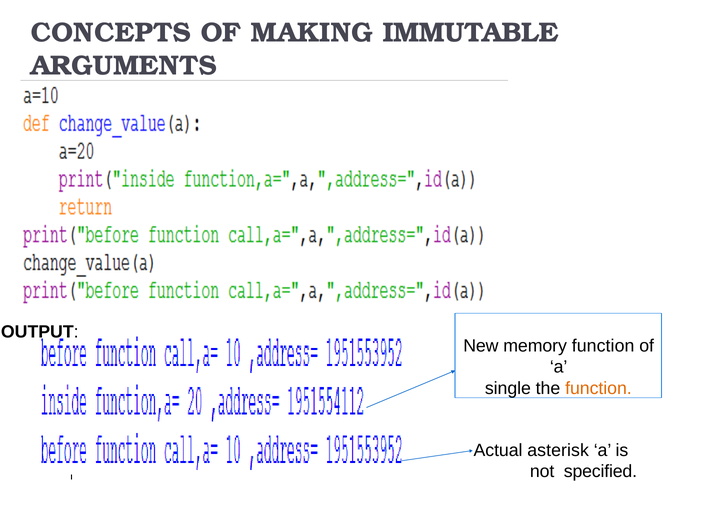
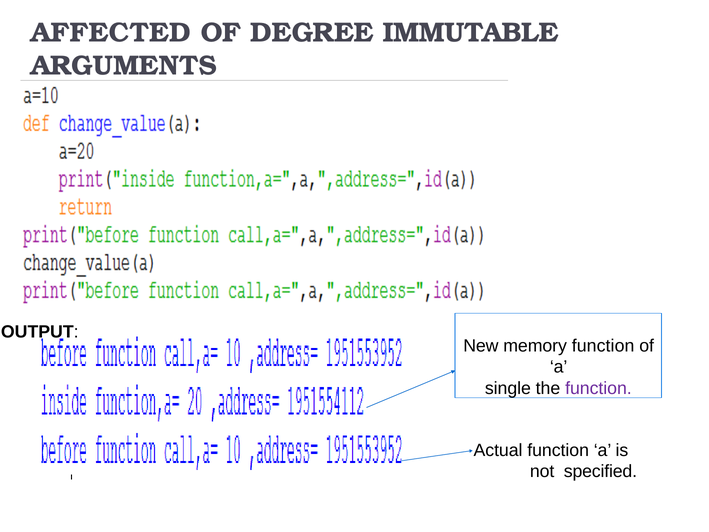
CONCEPTS: CONCEPTS -> AFFECTED (111, 32)
MAKING: MAKING -> DEGREE (312, 32)
function colour: orange -> purple (598, 388)
Actual asterisk: asterisk -> function (558, 450)
